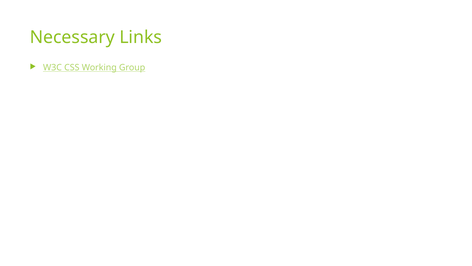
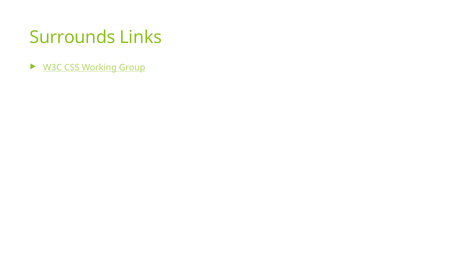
Necessary: Necessary -> Surrounds (72, 37)
